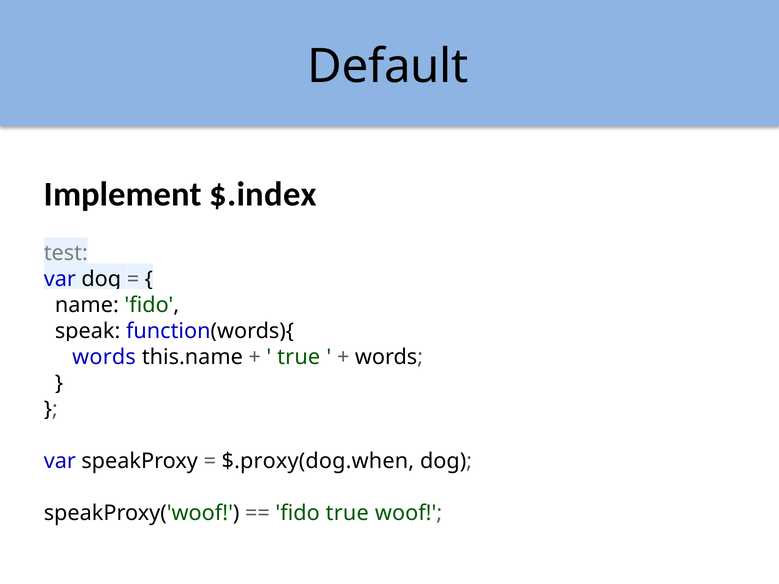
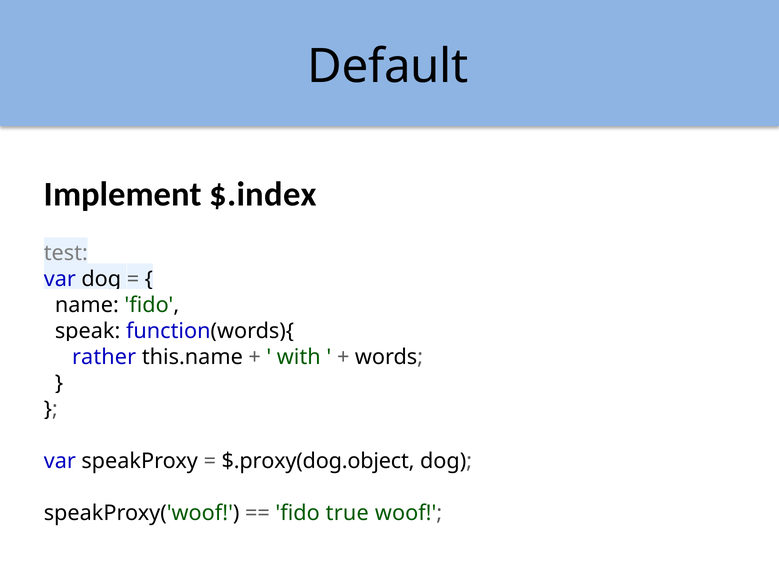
words: words -> rather (104, 357)
true: true -> with (299, 357)
$.proxy(dog.when: $.proxy(dog.when -> $.proxy(dog.object (318, 461)
